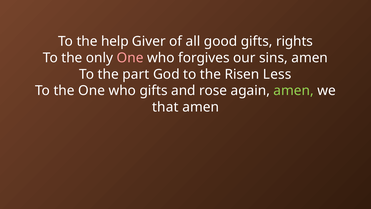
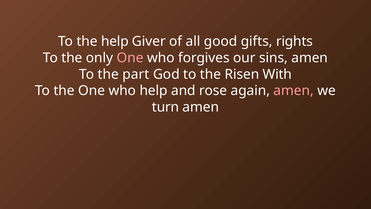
Less: Less -> With (277, 74)
who gifts: gifts -> help (154, 91)
amen colour: light green -> pink (294, 91)
that: that -> turn (165, 107)
